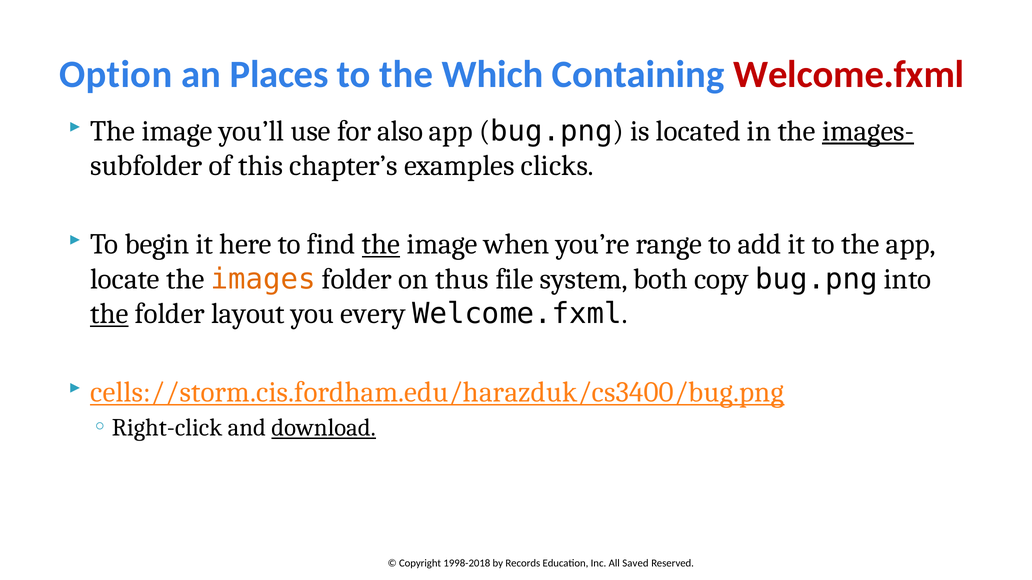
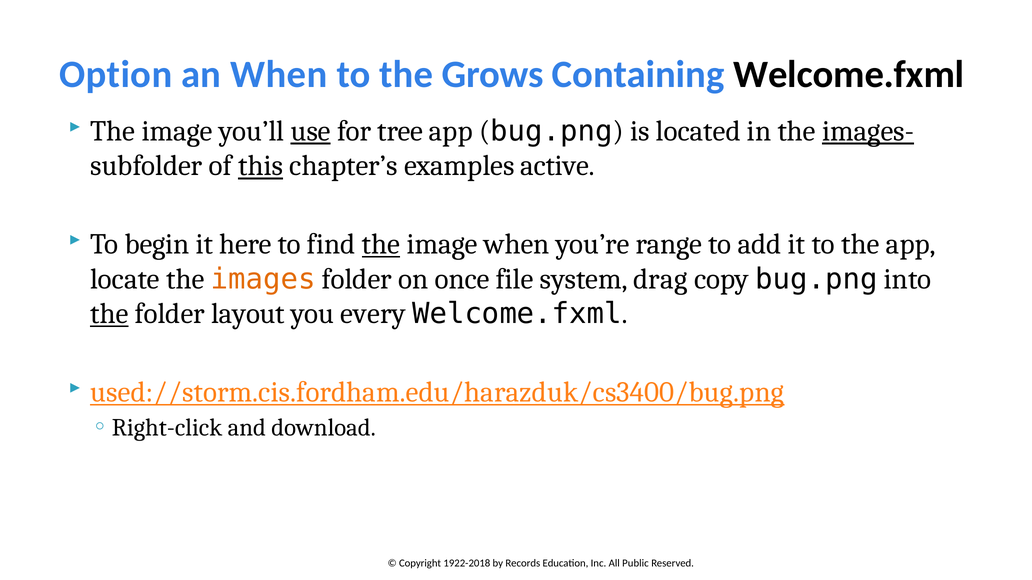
an Places: Places -> When (279, 74)
Which: Which -> Grows (493, 74)
Welcome.fxml colour: red -> black (849, 74)
use underline: none -> present (311, 131)
also: also -> tree (400, 131)
this underline: none -> present (261, 166)
clicks: clicks -> active (558, 166)
thus: thus -> once (462, 279)
both: both -> drag (660, 279)
cells://storm.cis.fordham.edu/harazduk/cs3400/bug.png: cells://storm.cis.fordham.edu/harazduk/cs3400/bug.png -> used://storm.cis.fordham.edu/harazduk/cs3400/bug.png (437, 392)
download underline: present -> none (324, 428)
1998-2018: 1998-2018 -> 1922-2018 (467, 564)
Saved: Saved -> Public (635, 564)
